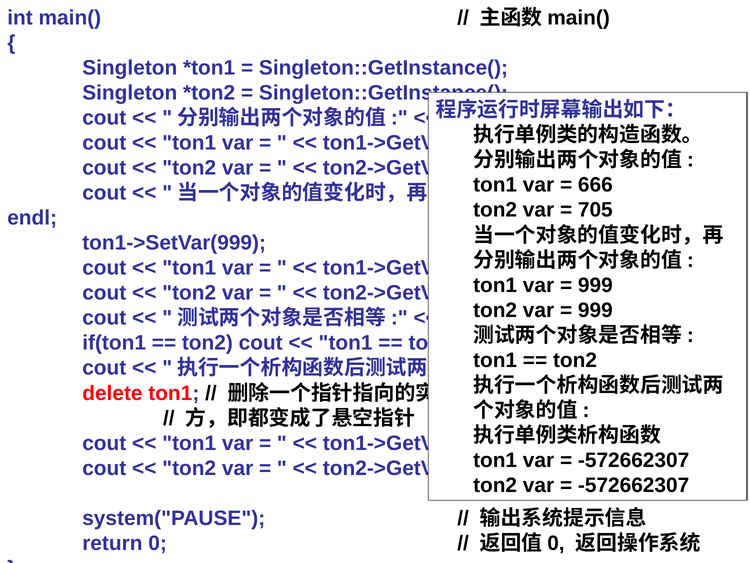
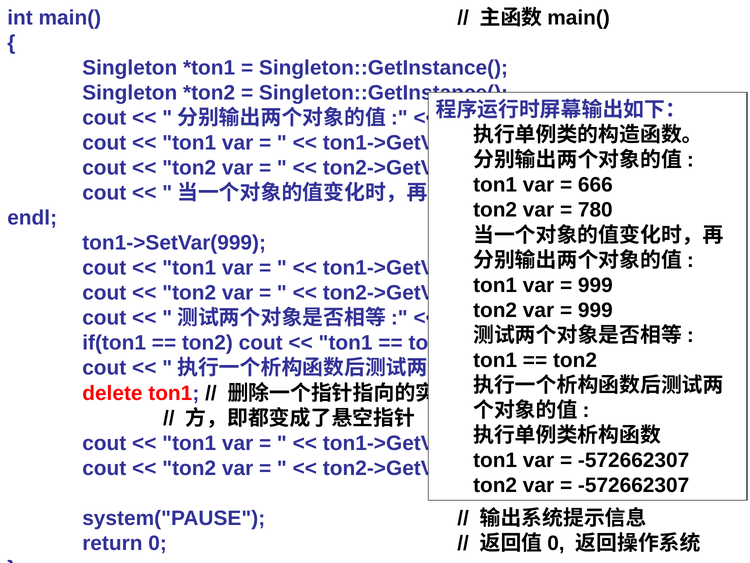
705: 705 -> 780 (595, 210)
